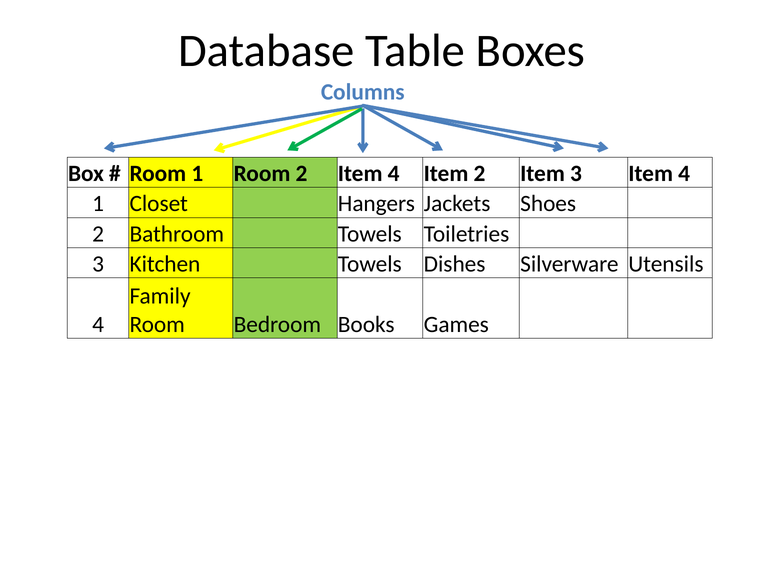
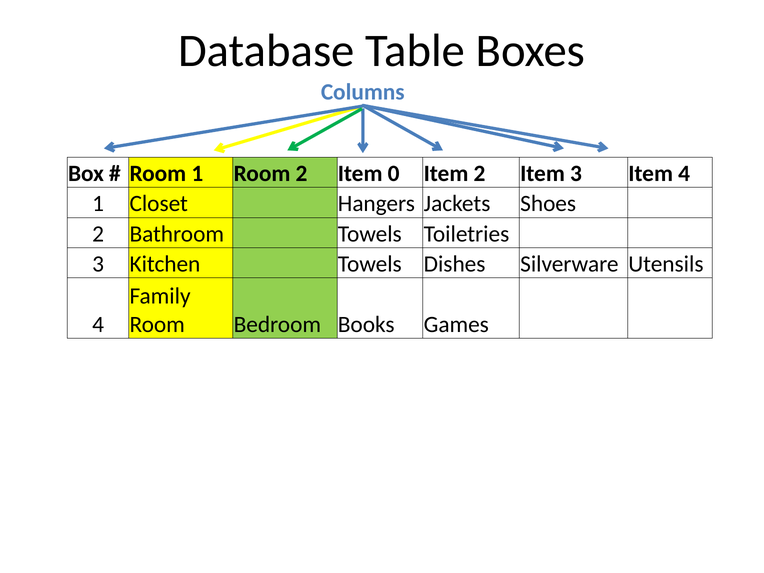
2 Item 4: 4 -> 0 (394, 173)
